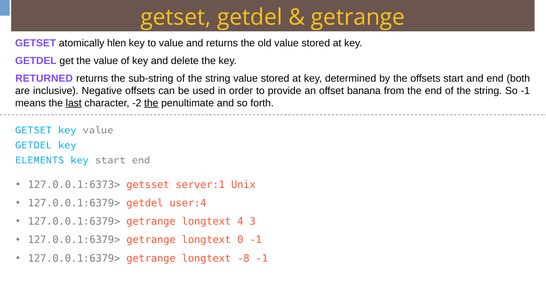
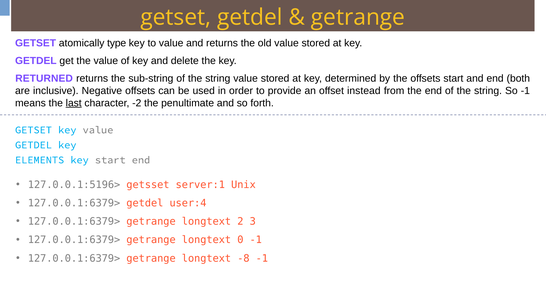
hlen: hlen -> type (117, 43)
banana: banana -> instead (364, 91)
the underline: present -> none (151, 103)
127.0.0.1:6373>: 127.0.0.1:6373> -> 127.0.0.1:5196> (74, 185)
4: 4 -> 2 (240, 222)
